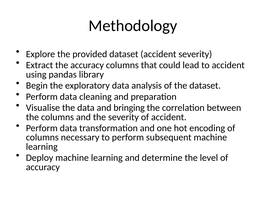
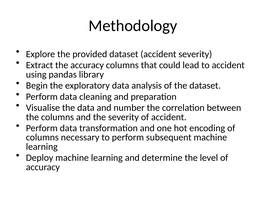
bringing: bringing -> number (129, 108)
